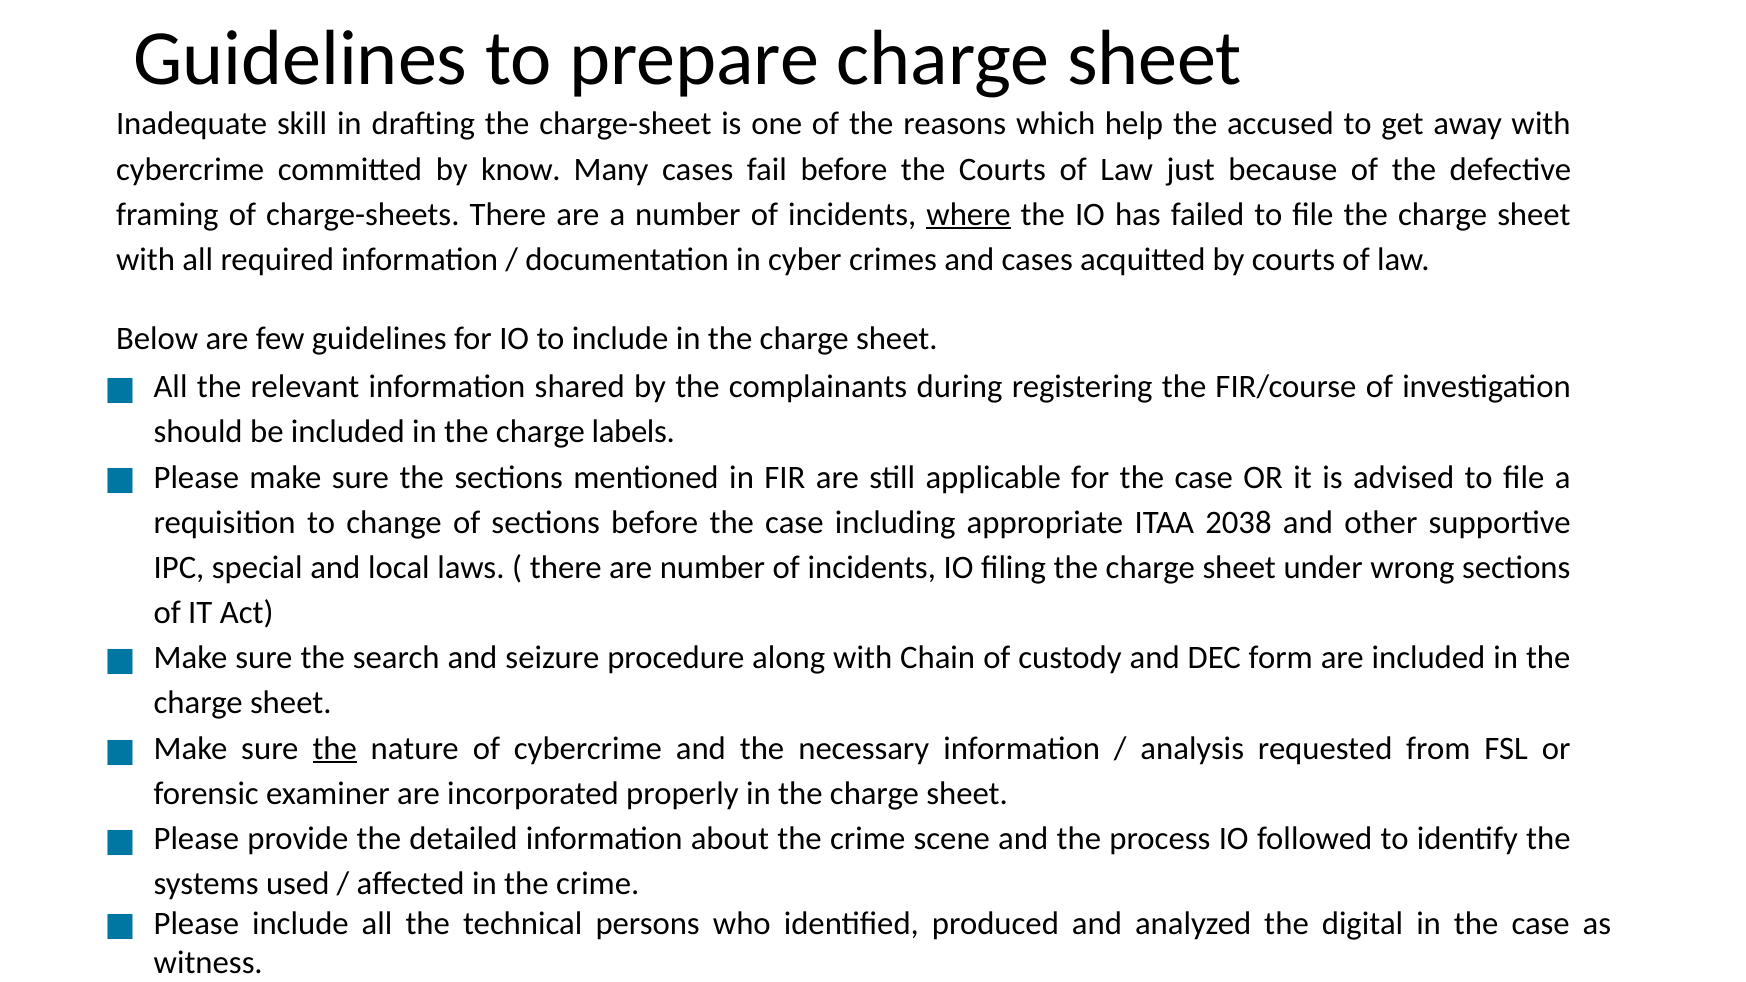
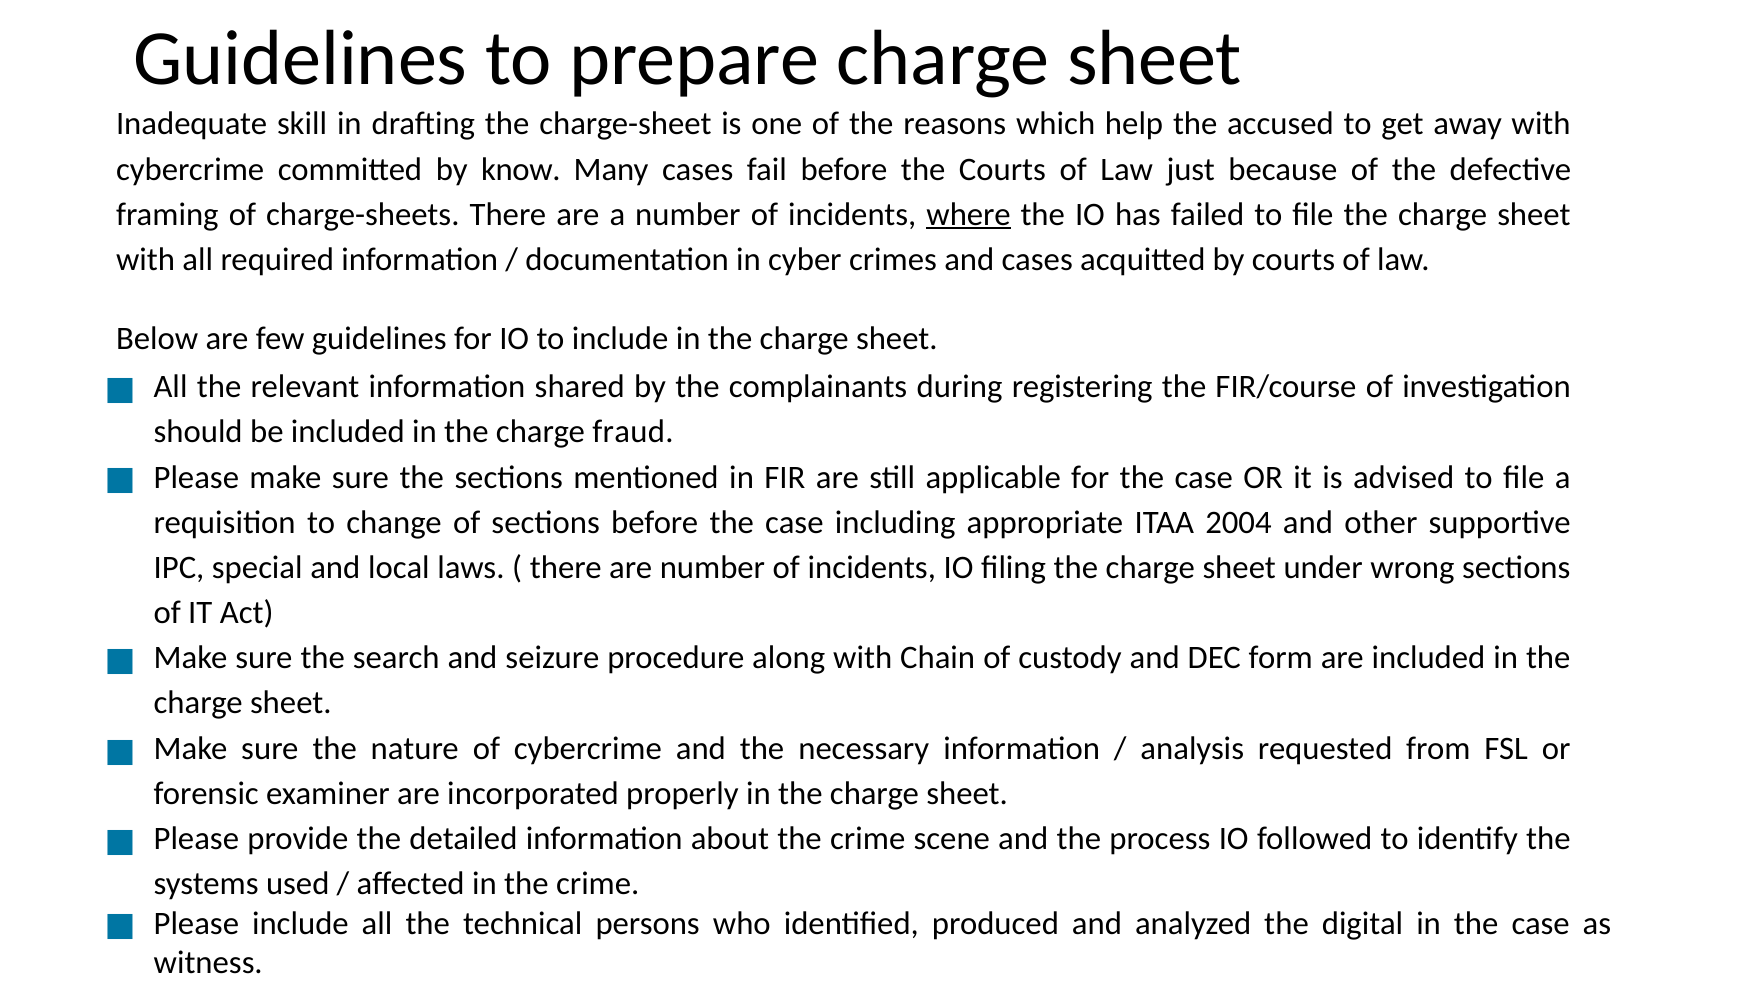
labels: labels -> fraud (633, 432)
2038: 2038 -> 2004 (1238, 522)
the underline: present -> none (335, 748)
